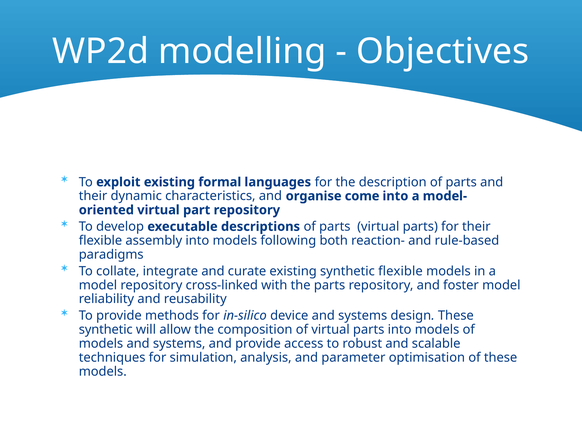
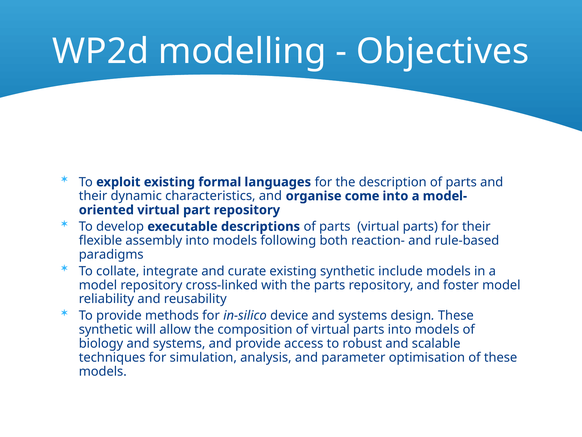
synthetic flexible: flexible -> include (400, 271)
models: models -> biology (101, 343)
